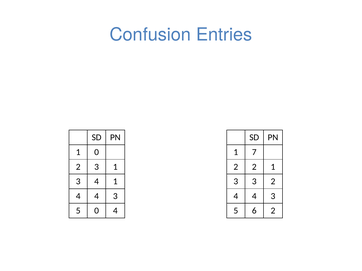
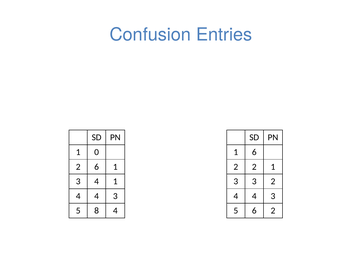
1 7: 7 -> 6 (254, 152)
2 3: 3 -> 6 (97, 167)
5 0: 0 -> 8 (97, 211)
